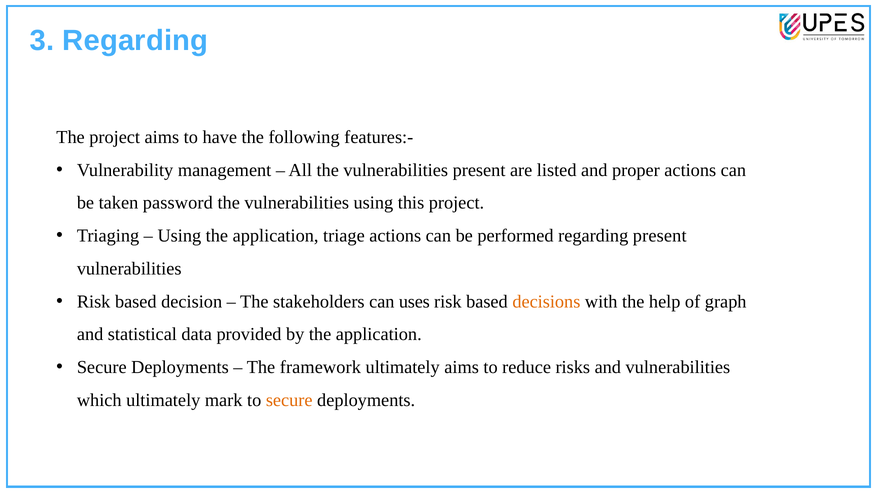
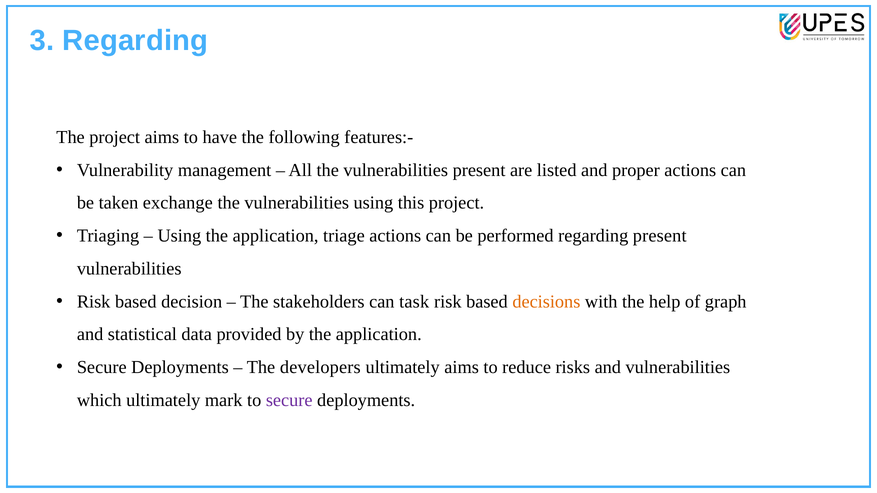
password: password -> exchange (178, 203)
uses: uses -> task (414, 302)
framework: framework -> developers (320, 368)
secure colour: orange -> purple (289, 400)
